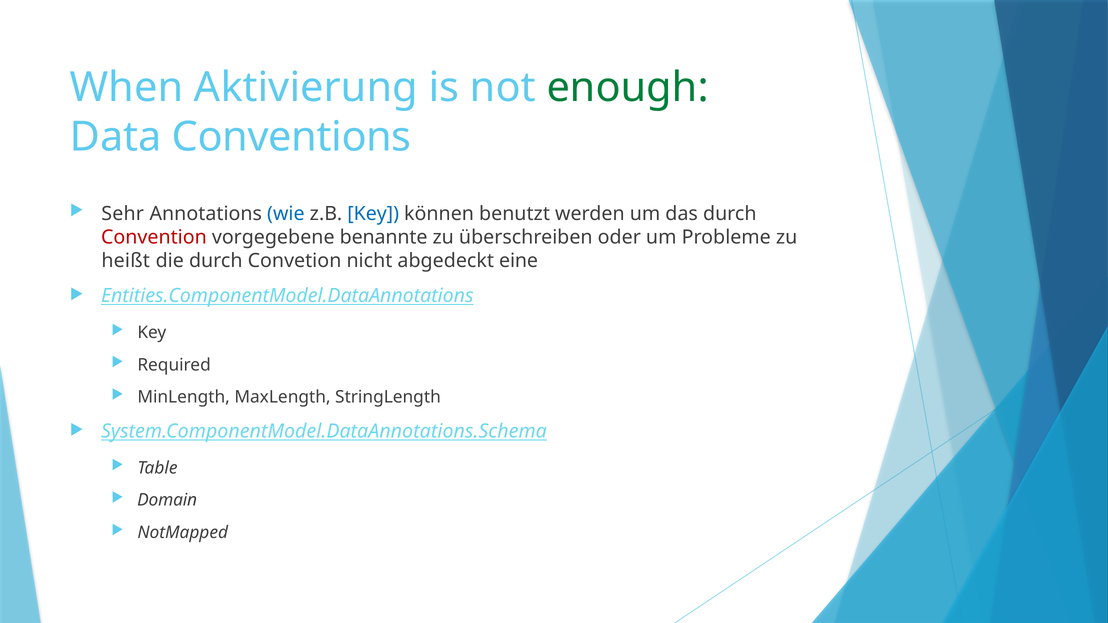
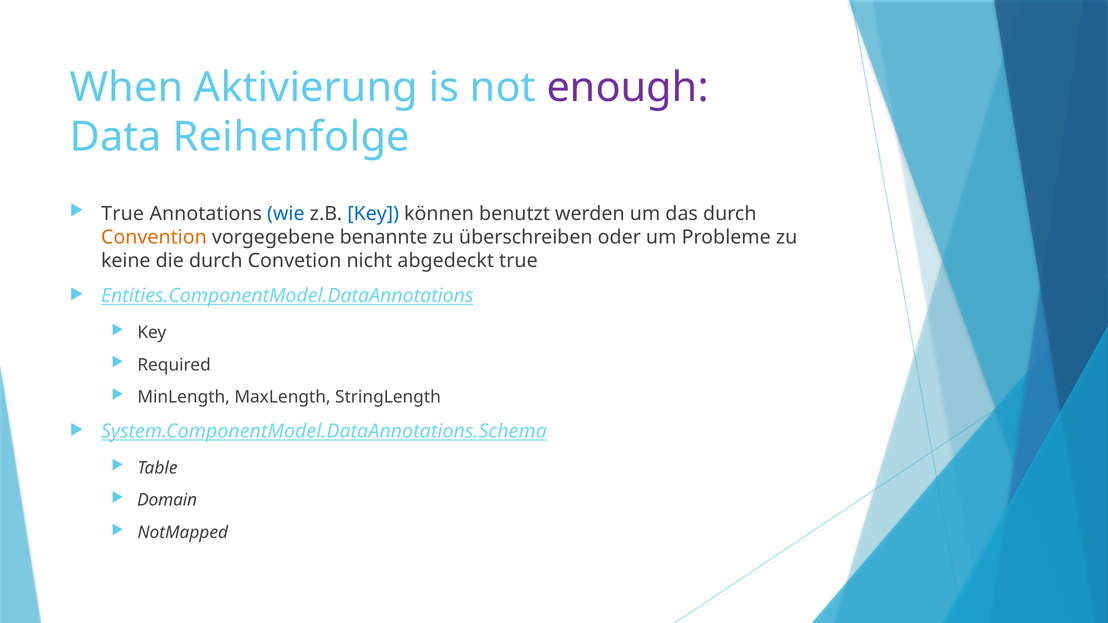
enough colour: green -> purple (628, 87)
Conventions: Conventions -> Reihenfolge (291, 137)
Sehr: Sehr -> True (123, 214)
Convention colour: red -> orange (154, 237)
heißt: heißt -> keine (126, 261)
abgedeckt eine: eine -> true (518, 261)
